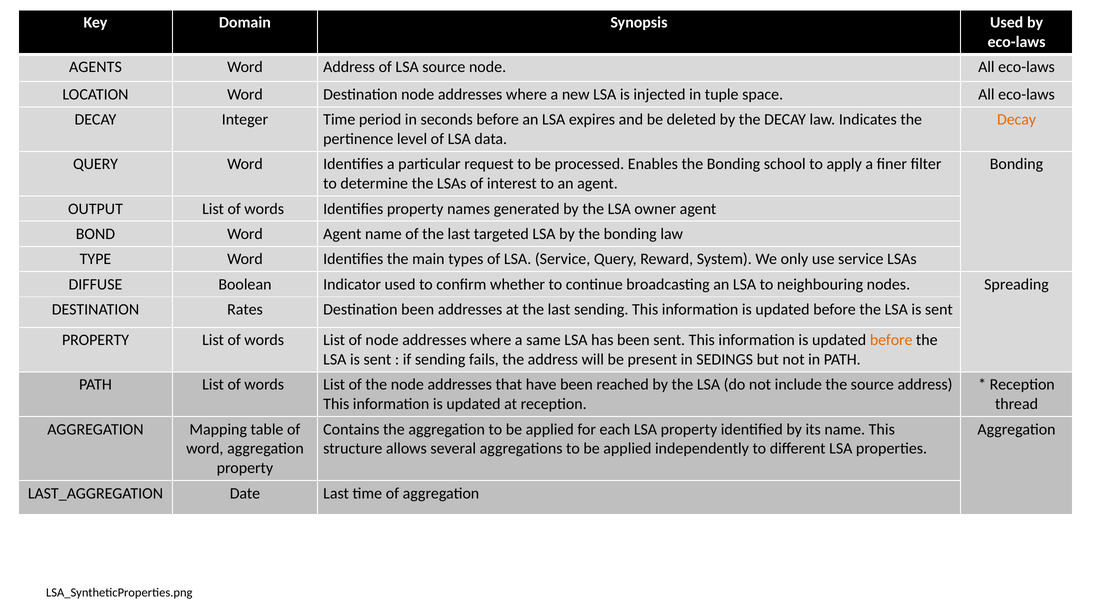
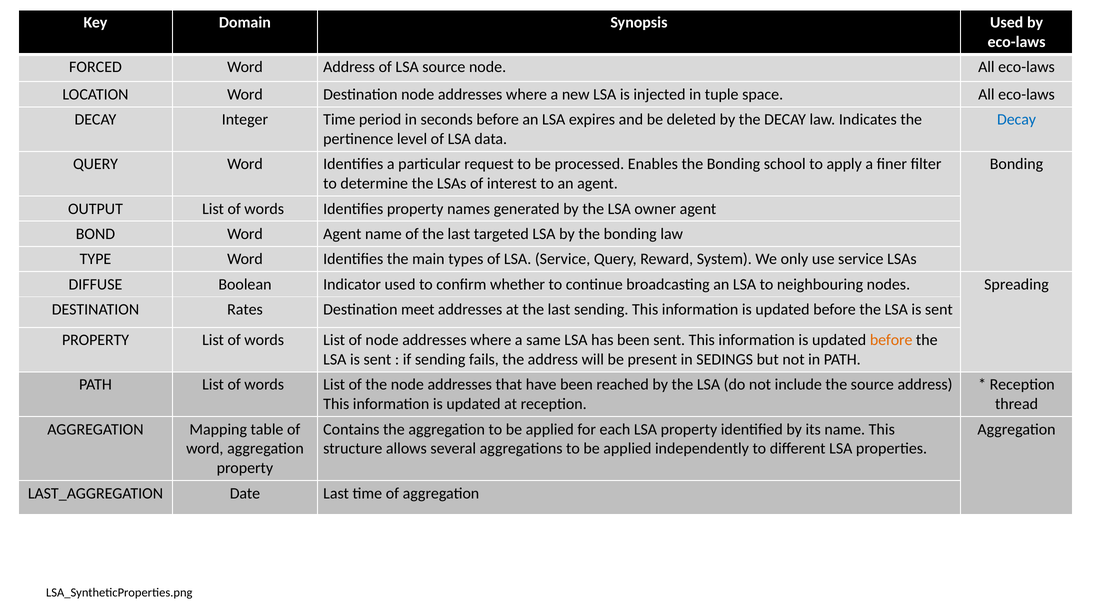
AGENTS: AGENTS -> FORCED (95, 67)
Decay colour: orange -> blue (1017, 120)
Destination been: been -> meet (418, 309)
